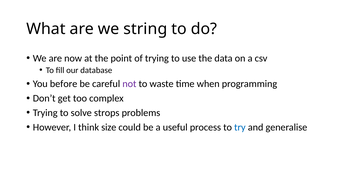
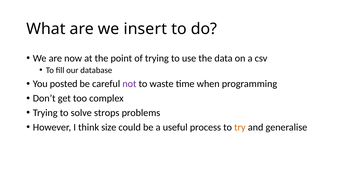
string: string -> insert (145, 29)
before: before -> posted (64, 84)
try colour: blue -> orange (240, 128)
